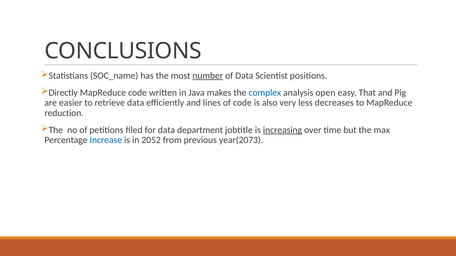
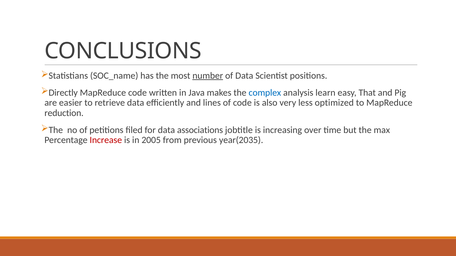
open: open -> learn (325, 93)
decreases: decreases -> optimized (334, 103)
department: department -> associations (200, 130)
increasing underline: present -> none (282, 130)
Increase colour: blue -> red (106, 140)
2052: 2052 -> 2005 (151, 140)
year(2073: year(2073 -> year(2035 (241, 140)
